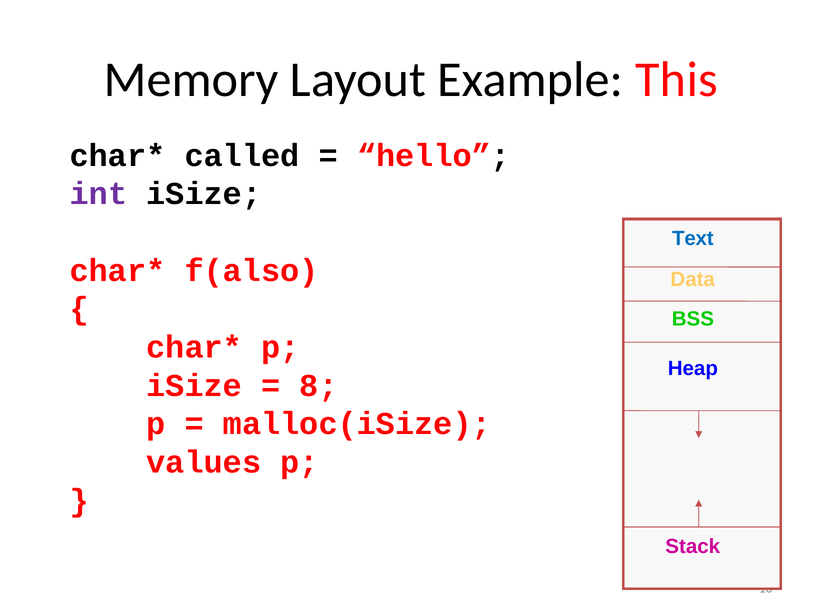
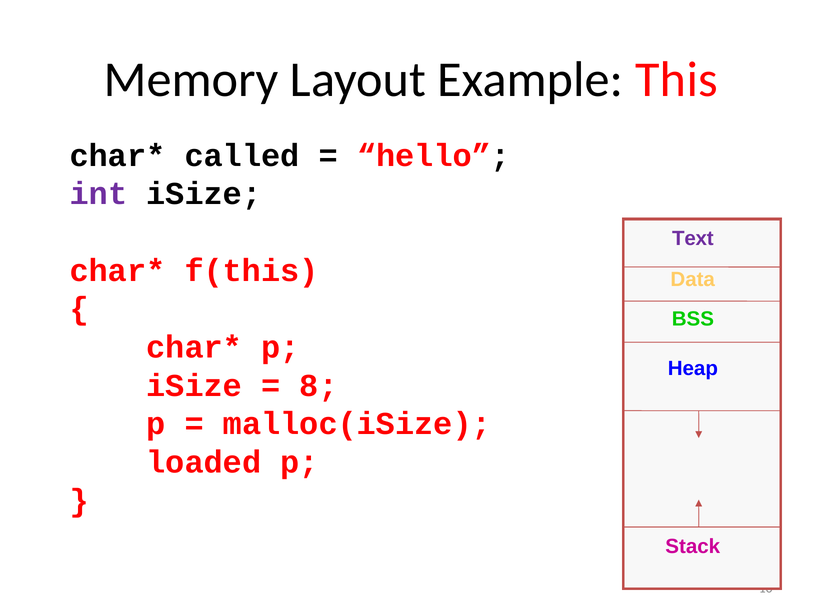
Text colour: blue -> purple (693, 239)
f(also: f(also -> f(this (252, 271)
values: values -> loaded (204, 463)
